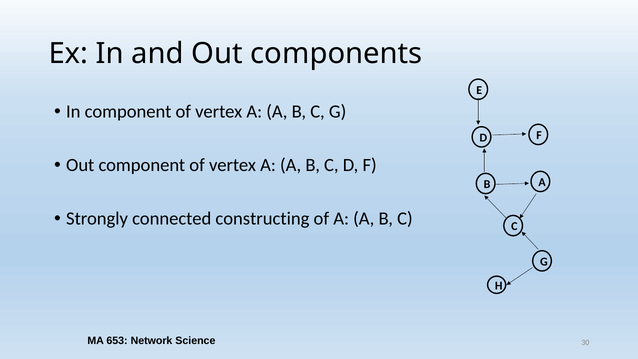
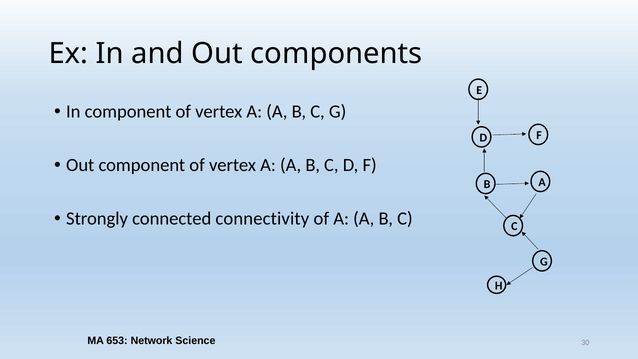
constructing: constructing -> connectivity (262, 219)
